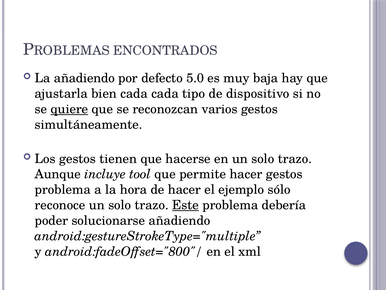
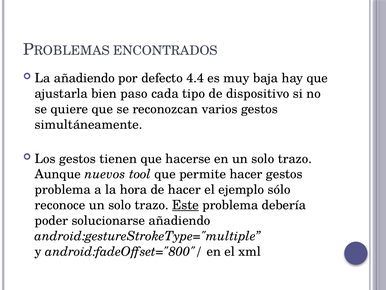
5.0: 5.0 -> 4.4 (195, 78)
bien cada: cada -> paso (134, 94)
quiere underline: present -> none (69, 109)
incluye: incluye -> nuevos (105, 174)
